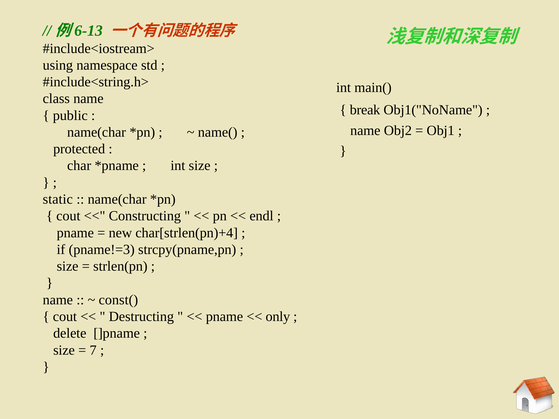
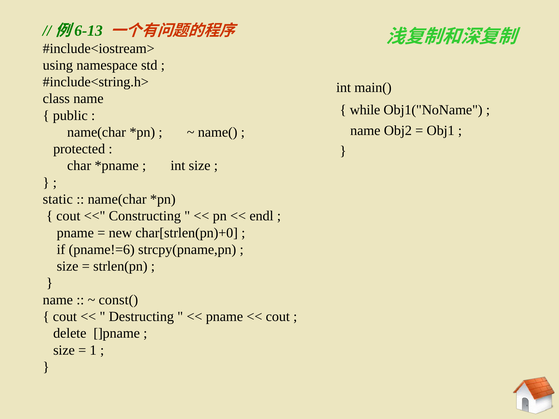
break: break -> while (365, 110)
char[strlen(pn)+4: char[strlen(pn)+4 -> char[strlen(pn)+0 (187, 233)
pname!=3: pname!=3 -> pname!=6 (102, 250)
only: only -> cout (278, 317)
7: 7 -> 1 (93, 350)
